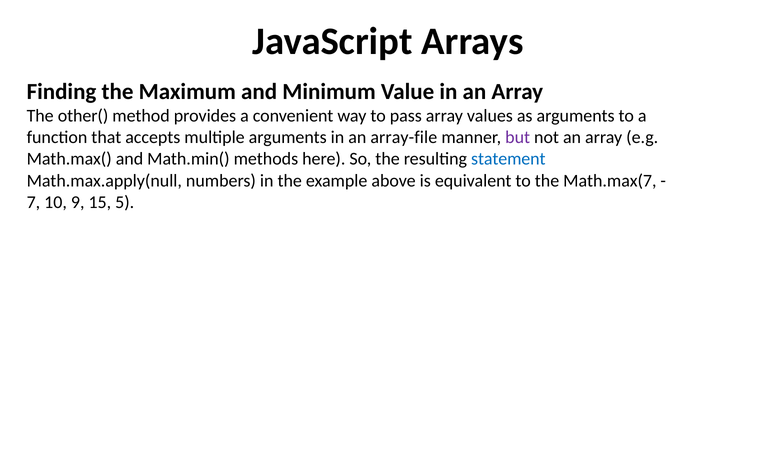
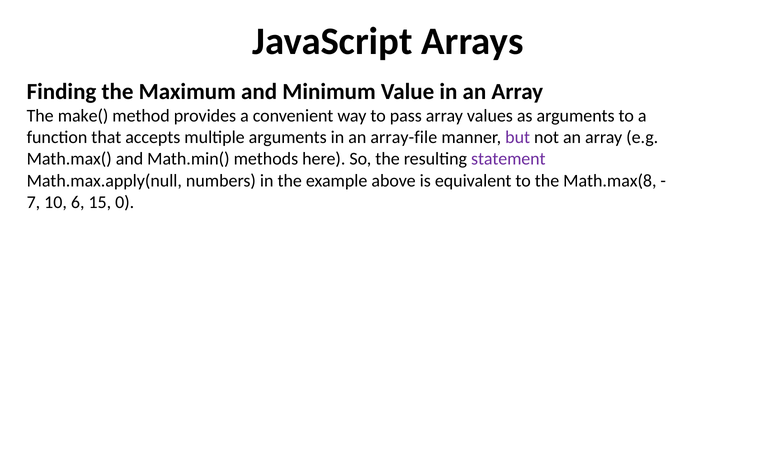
other(: other( -> make( (83, 116)
statement colour: blue -> purple (508, 159)
Math.max(7: Math.max(7 -> Math.max(8 (610, 180)
9: 9 -> 6 (78, 202)
5: 5 -> 0 (125, 202)
